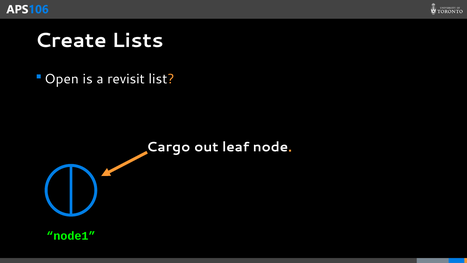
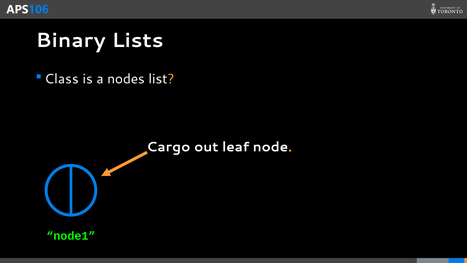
Create: Create -> Binary (71, 41)
Open: Open -> Class (62, 79)
revisit: revisit -> nodes (126, 79)
